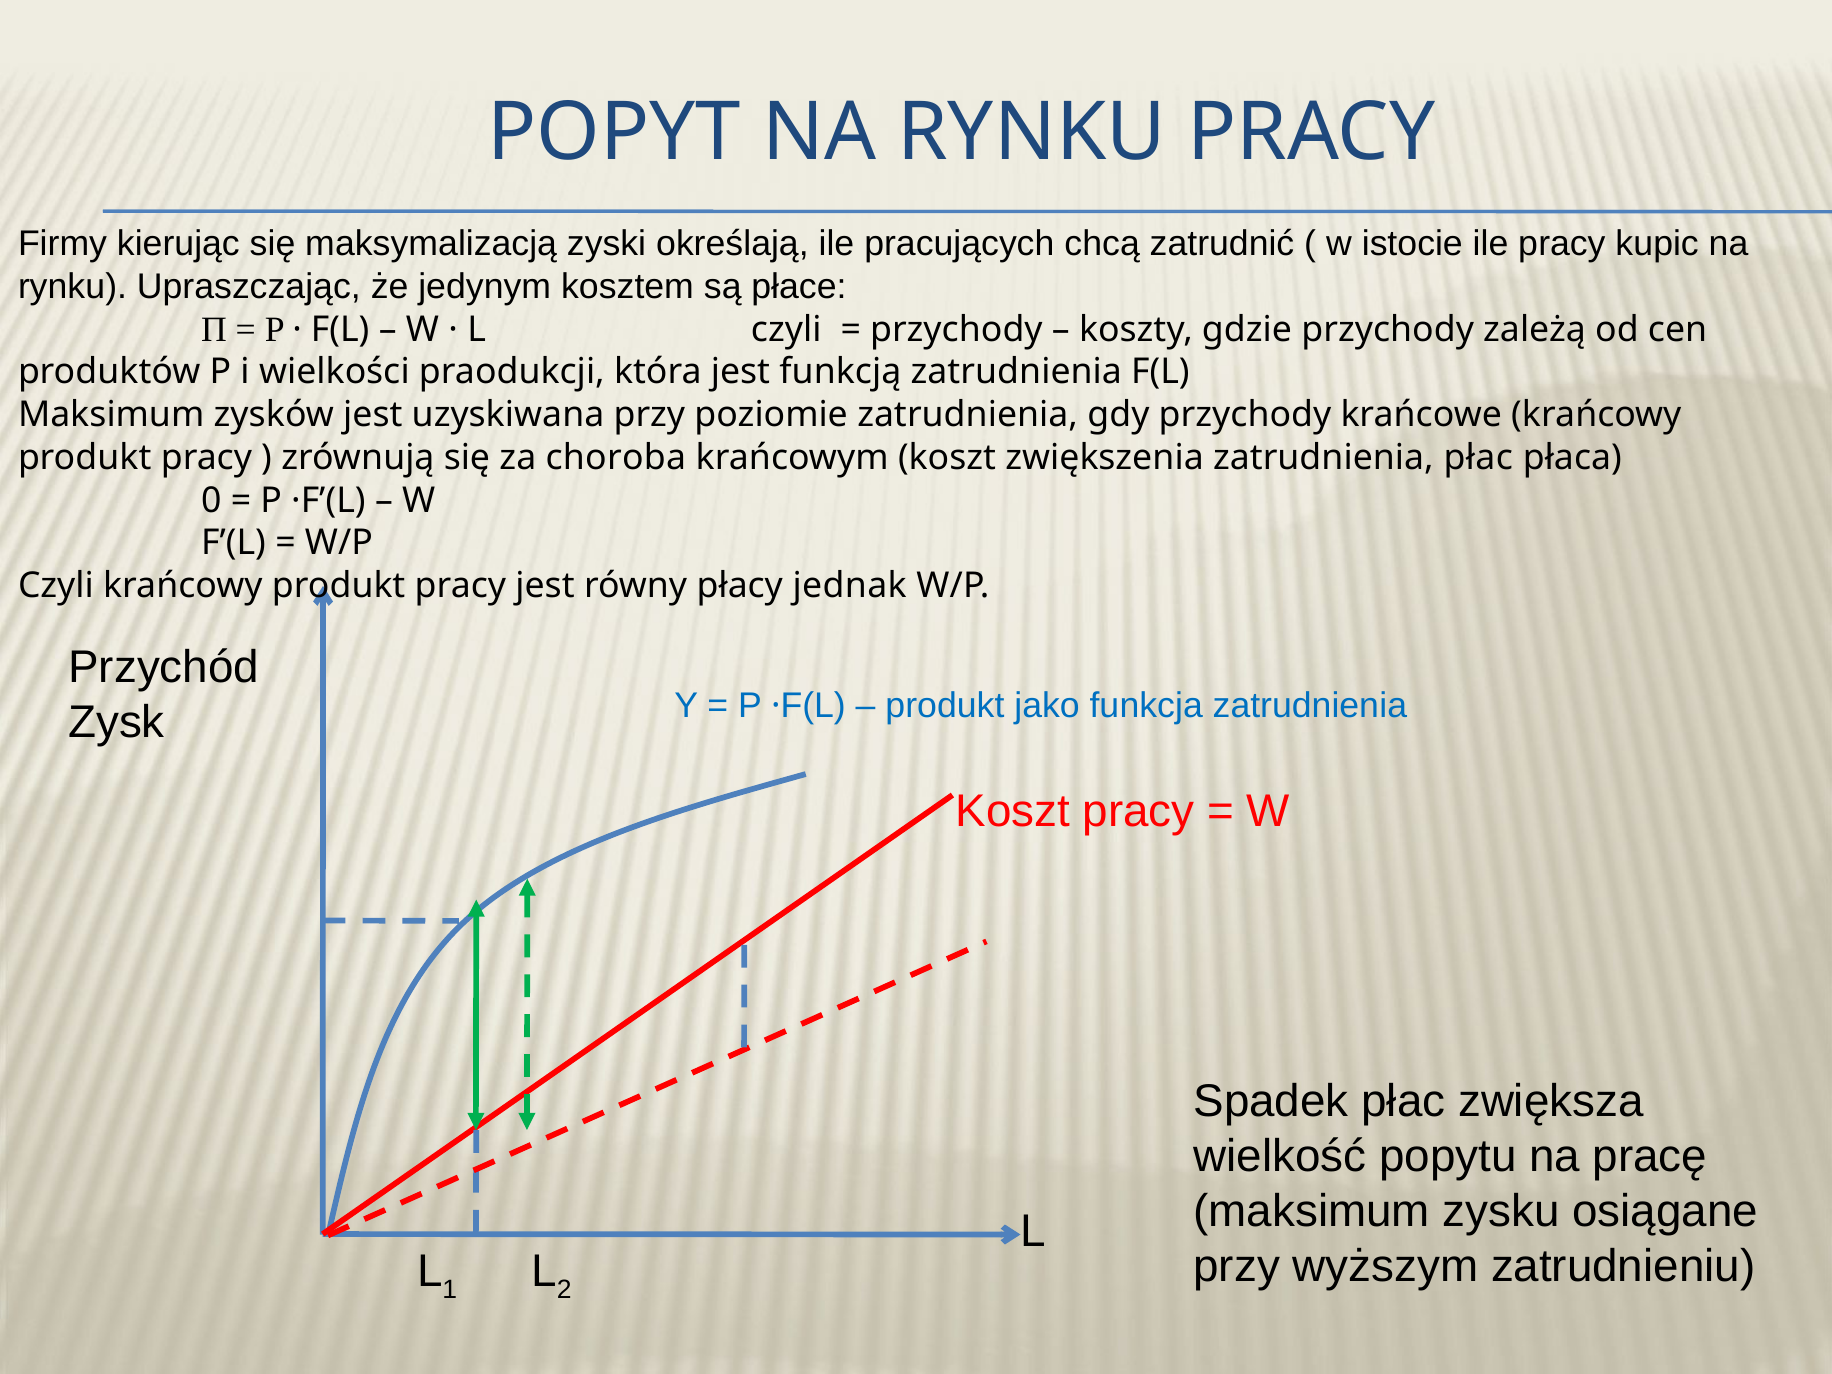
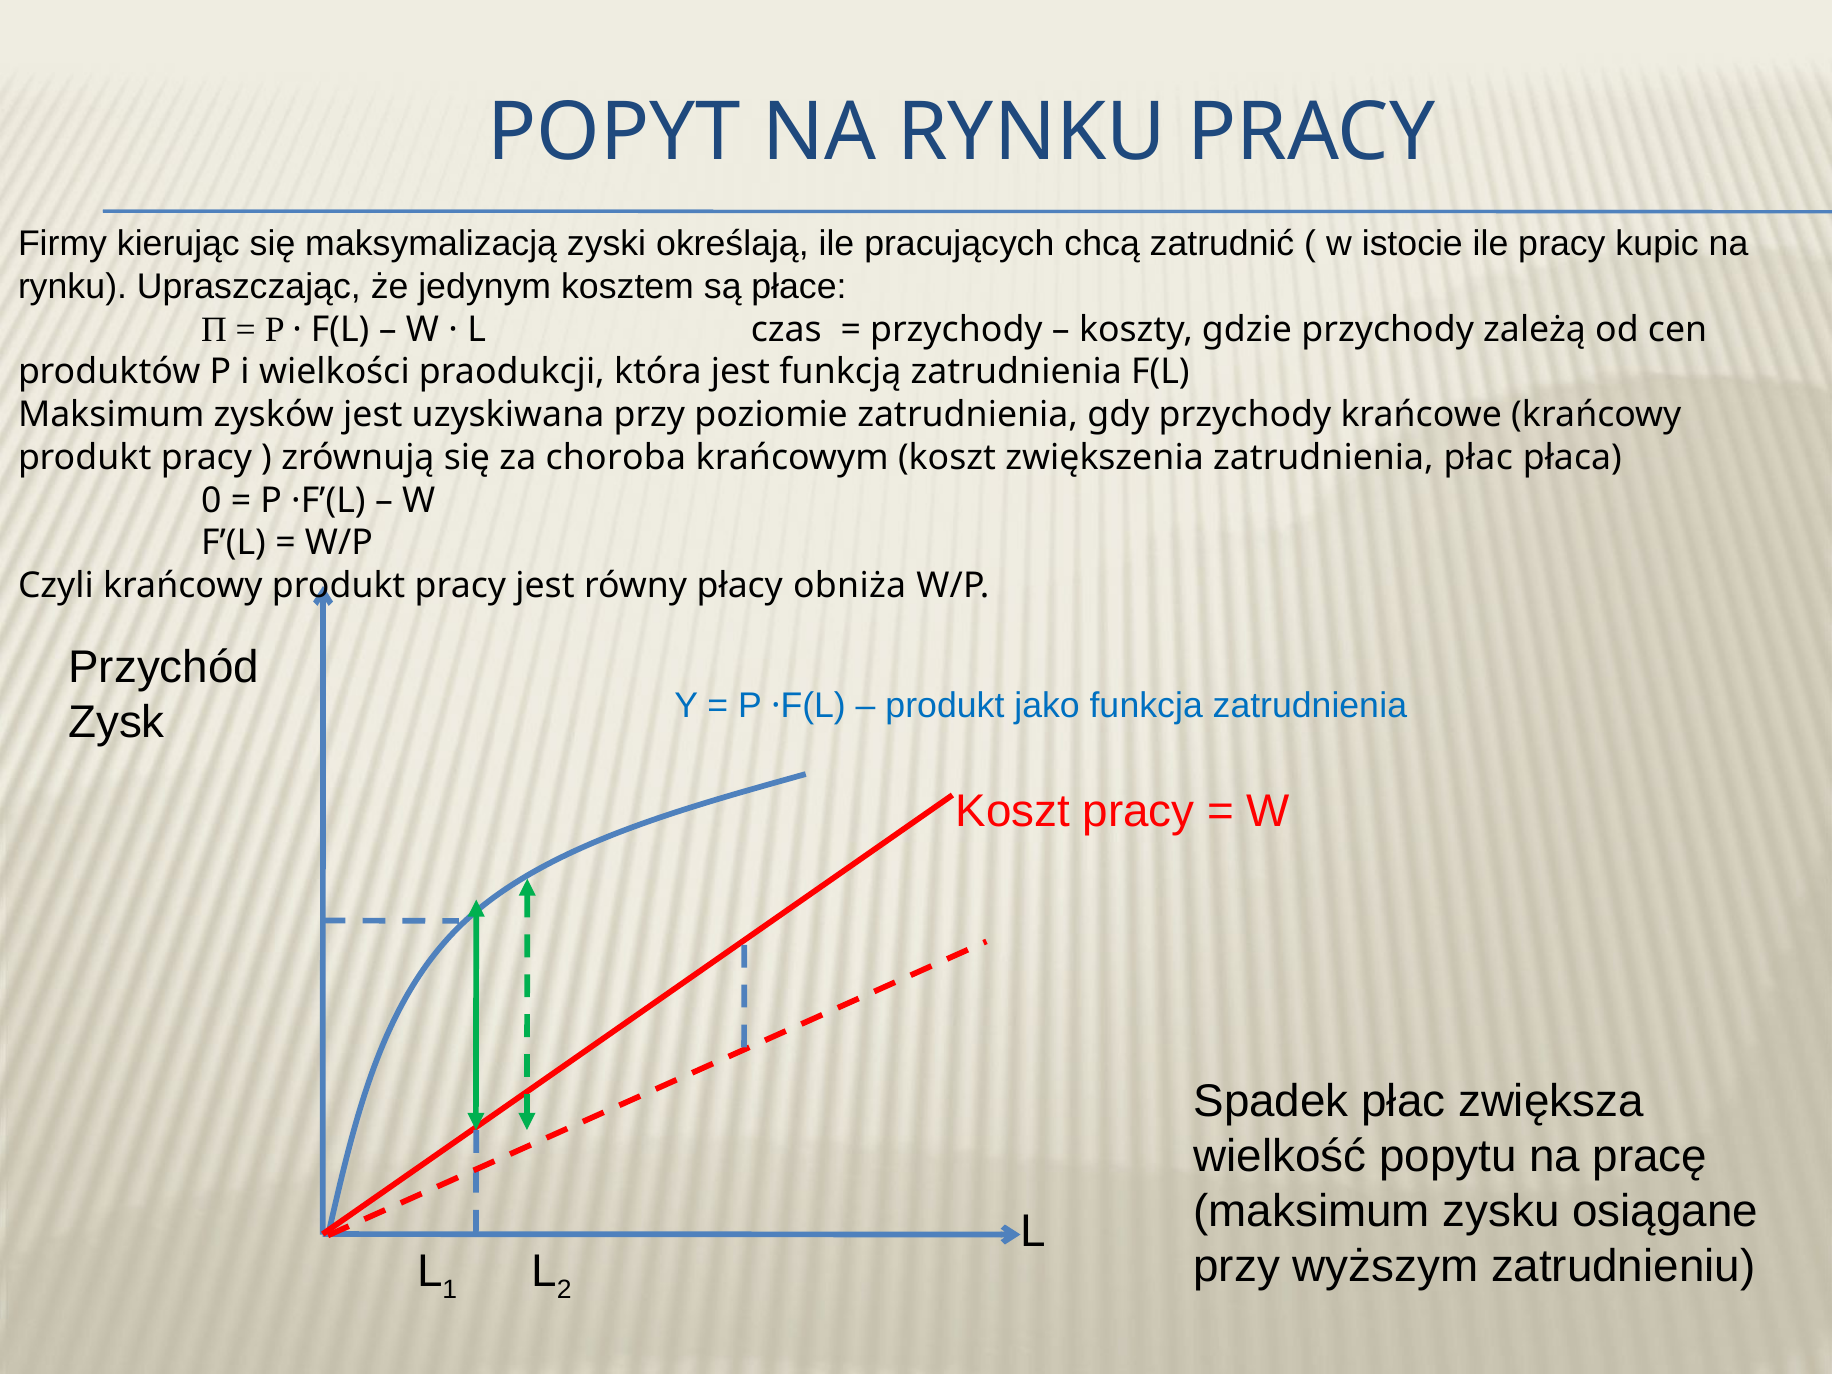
L czyli: czyli -> czas (786, 329)
jednak: jednak -> obniża (850, 586)
